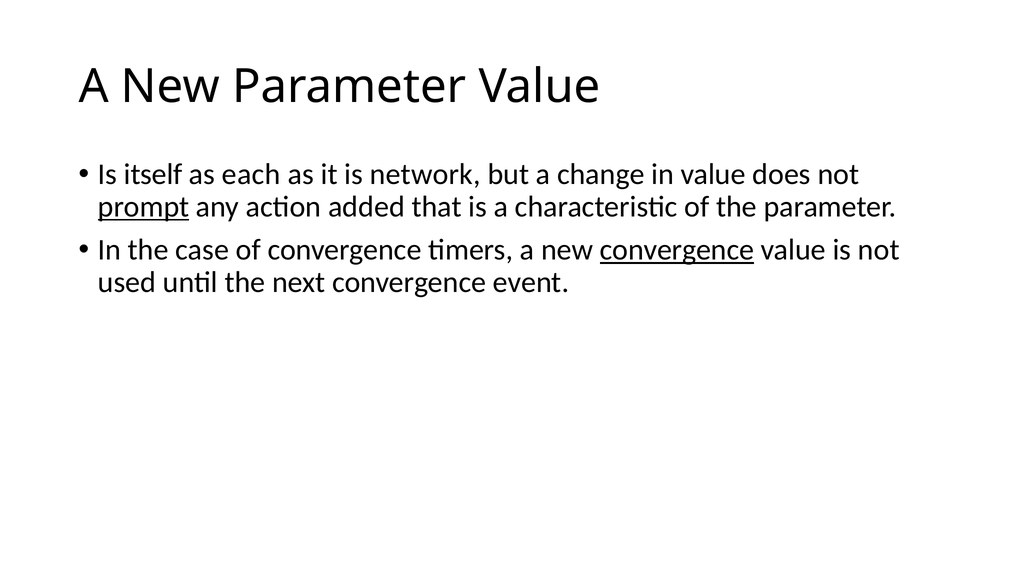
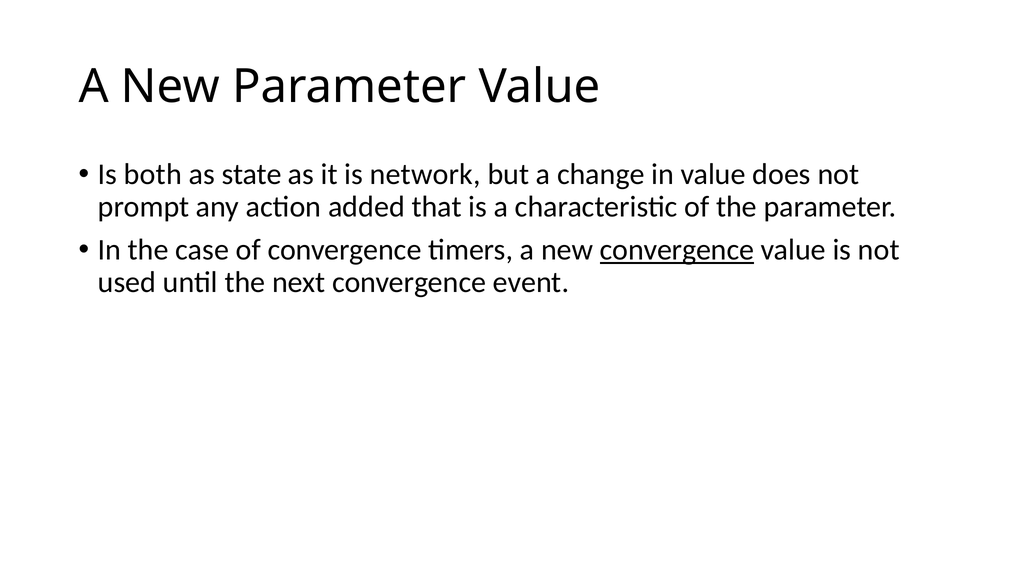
itself: itself -> both (153, 174)
each: each -> state (252, 174)
prompt underline: present -> none (144, 207)
